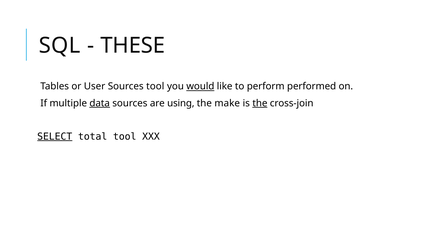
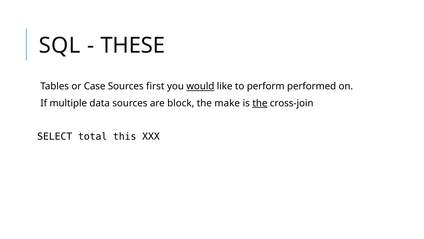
User: User -> Case (95, 86)
Sources tool: tool -> first (155, 86)
data underline: present -> none (100, 103)
using: using -> block (181, 103)
SELECT underline: present -> none (55, 136)
total tool: tool -> this (125, 136)
